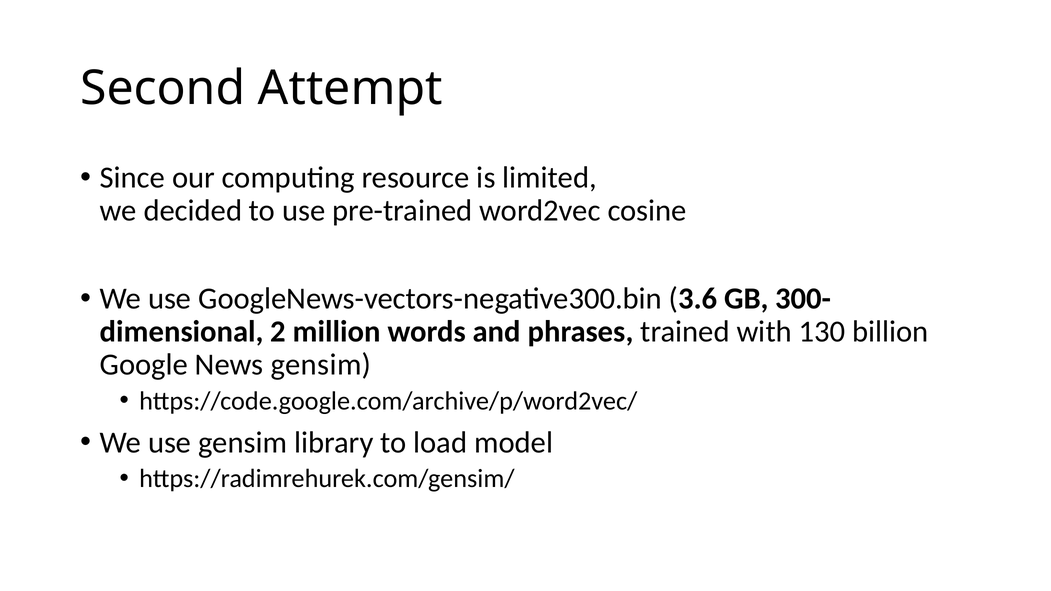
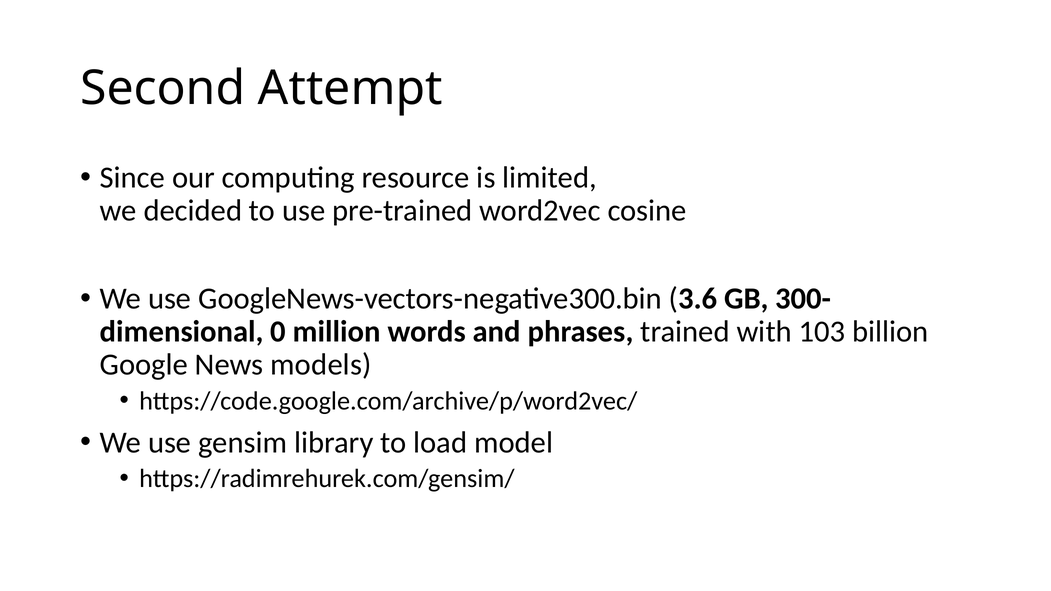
2: 2 -> 0 (278, 332)
130: 130 -> 103 (822, 332)
News gensim: gensim -> models (321, 365)
